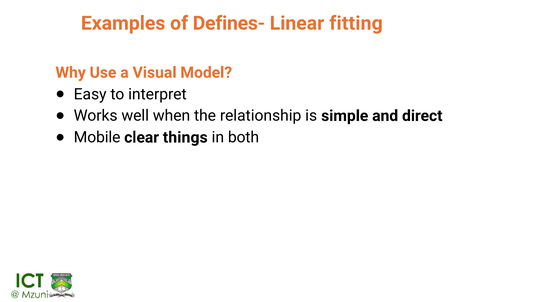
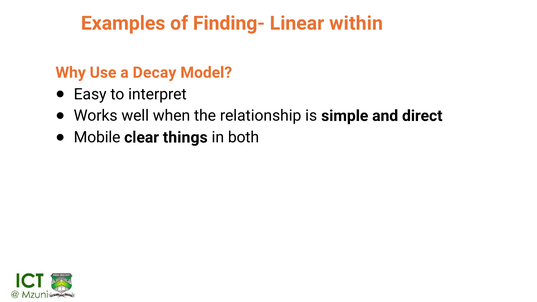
Defines-: Defines- -> Finding- (229, 23)
fitting: fitting -> within (356, 23)
Visual: Visual -> Decay (154, 73)
